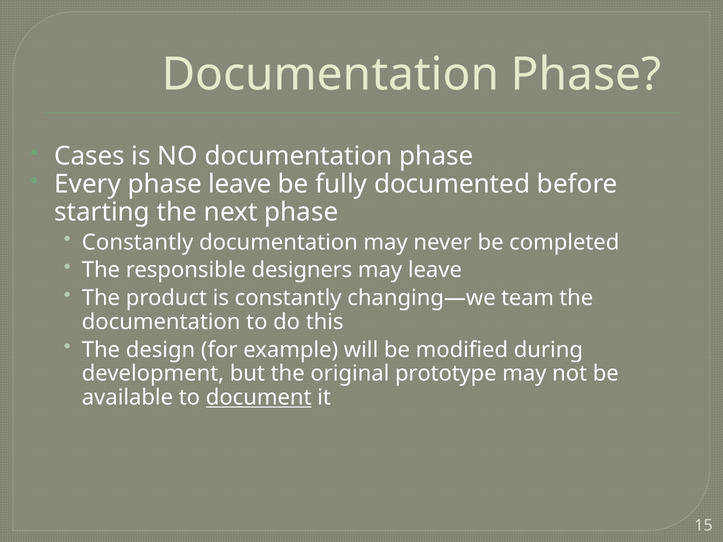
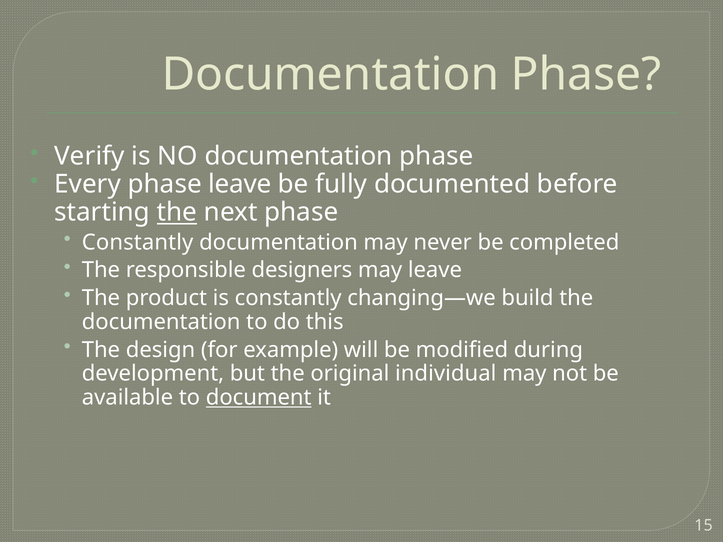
Cases: Cases -> Verify (89, 156)
the underline: none -> present (177, 212)
team: team -> build (527, 298)
prototype: prototype -> individual (446, 374)
